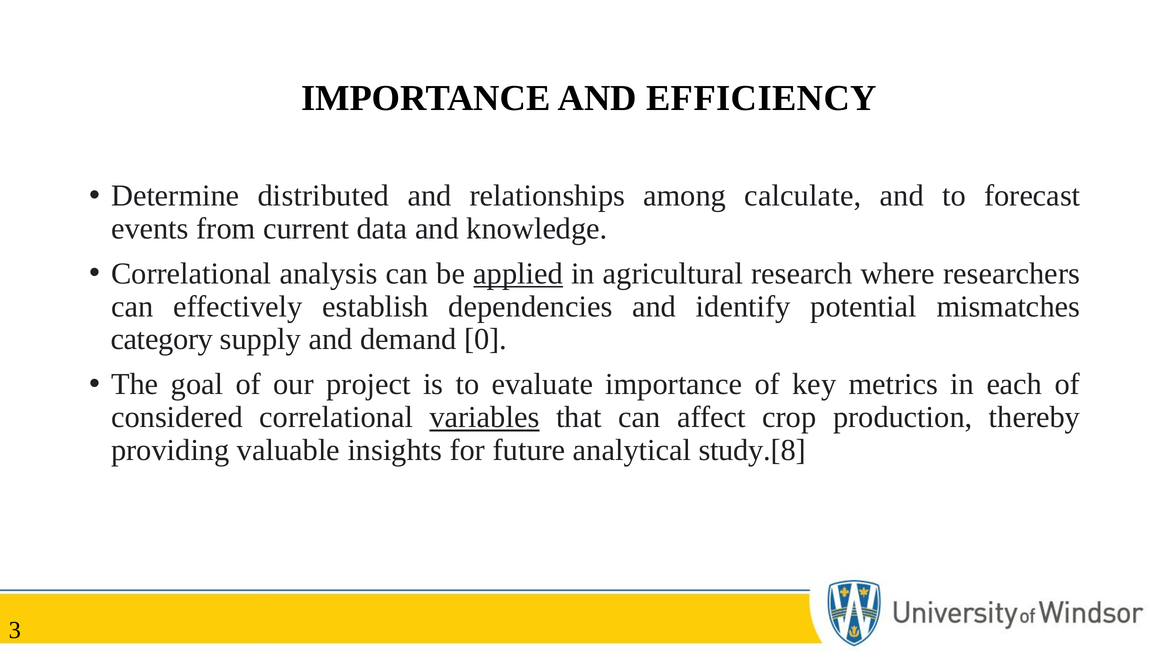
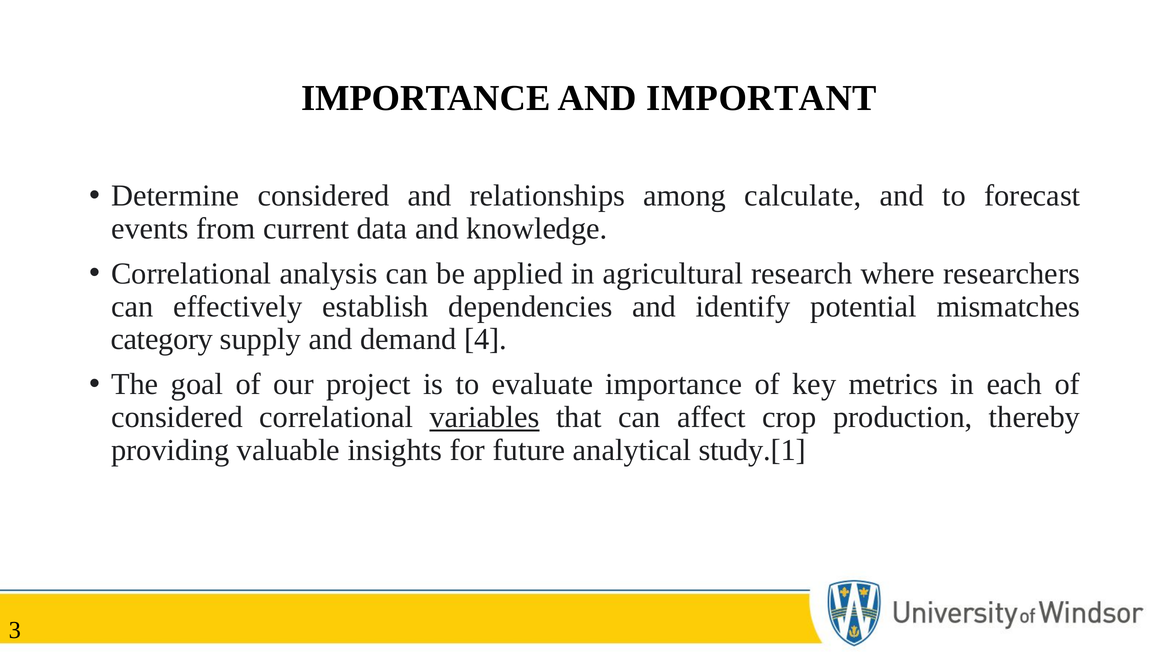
EFFICIENCY: EFFICIENCY -> IMPORTANT (762, 98)
Determine distributed: distributed -> considered (323, 196)
applied underline: present -> none (518, 274)
0: 0 -> 4 (486, 339)
study.[8: study.[8 -> study.[1 (752, 450)
